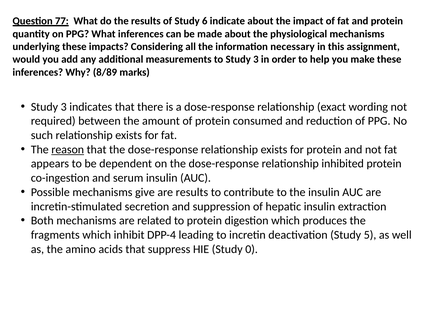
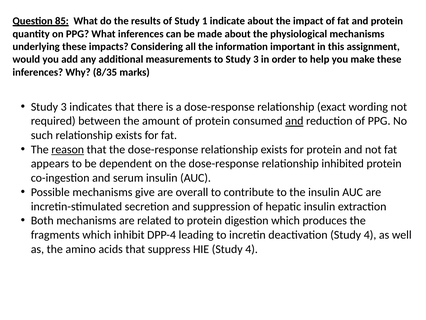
77: 77 -> 85 (62, 21)
6: 6 -> 1 (205, 21)
necessary: necessary -> important (293, 47)
8/89: 8/89 -> 8/35 (105, 72)
and underline: none -> present (294, 121)
are results: results -> overall (192, 192)
deactivation Study 5: 5 -> 4 (370, 235)
HIE Study 0: 0 -> 4 (252, 249)
